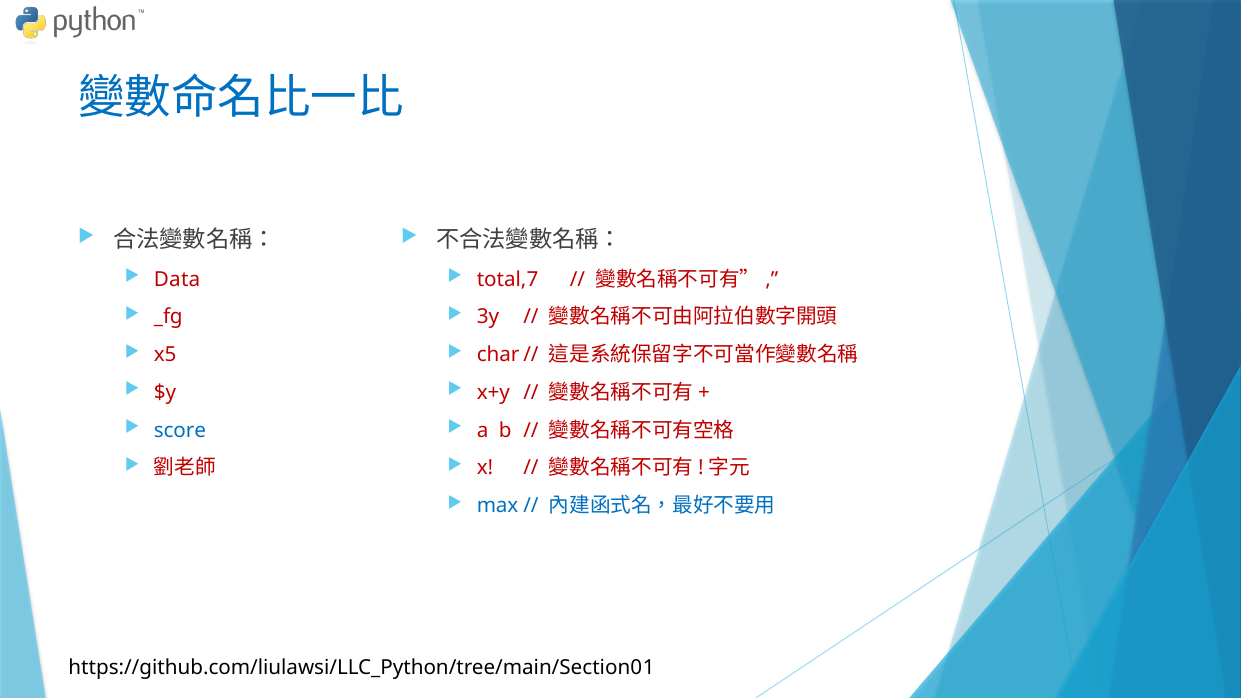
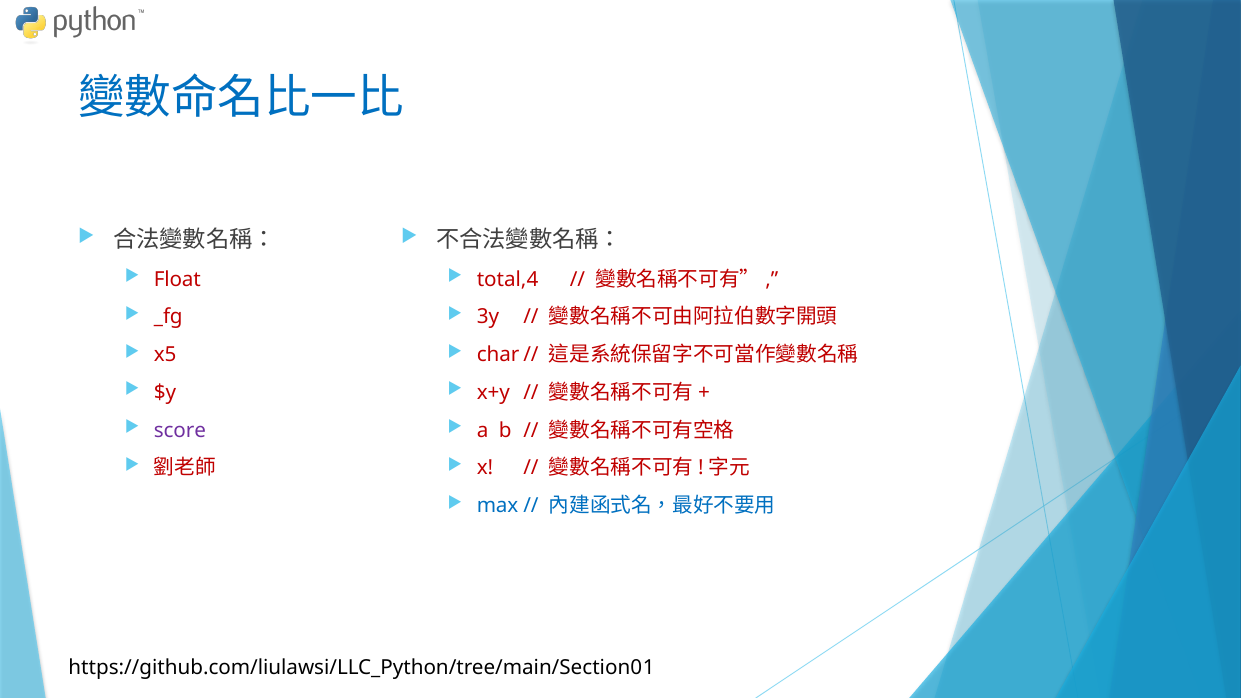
Data: Data -> Float (177, 279)
total,7: total,7 -> total,4 (508, 279)
score colour: blue -> purple (180, 430)
